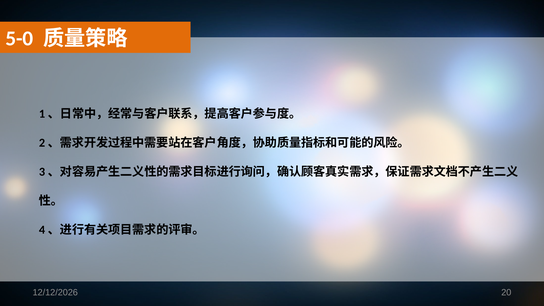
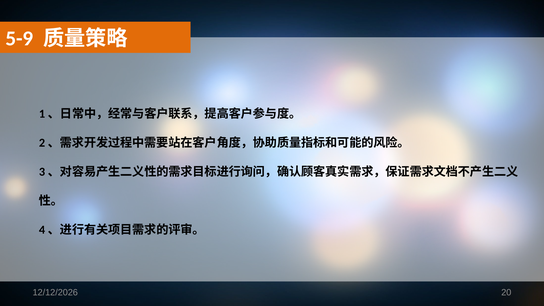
5-0: 5-0 -> 5-9 (19, 39)
